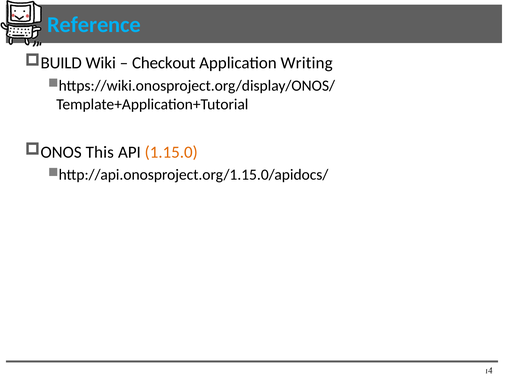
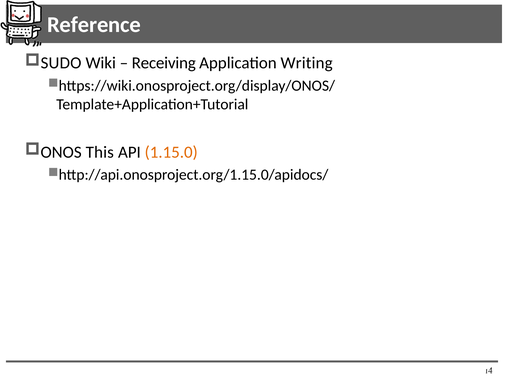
Reference colour: light blue -> white (94, 25)
BUILD: BUILD -> SUDO (61, 63)
Checkout: Checkout -> Receiving (164, 63)
